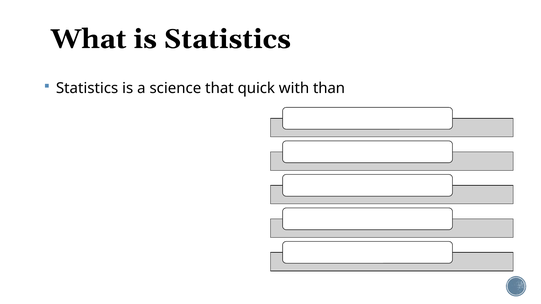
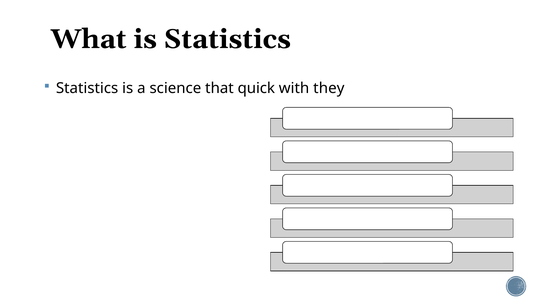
than: than -> they (329, 88)
